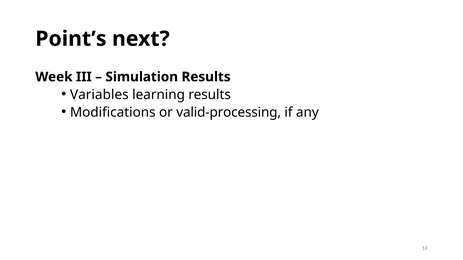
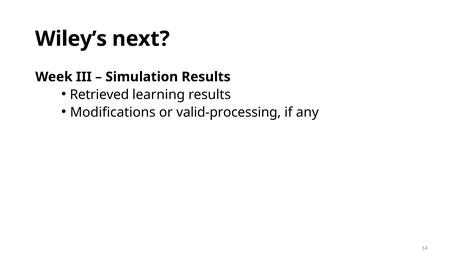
Point’s: Point’s -> Wiley’s (71, 39)
Variables: Variables -> Retrieved (99, 95)
